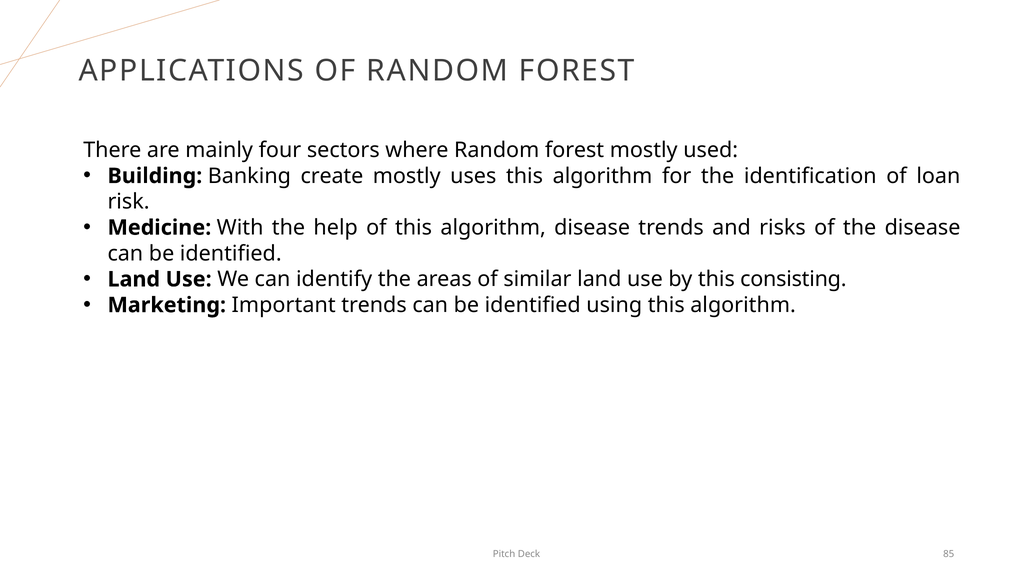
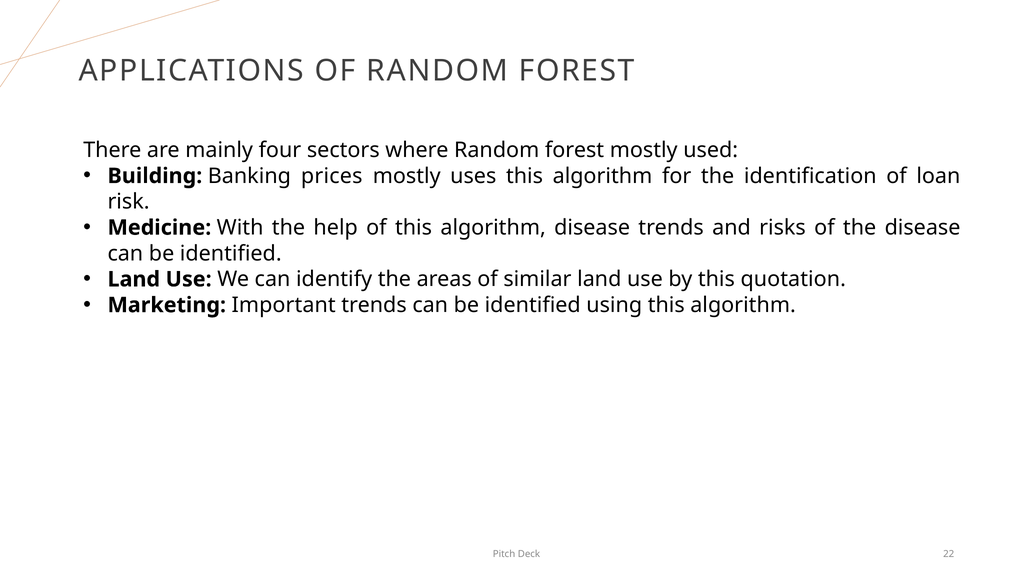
create: create -> prices (332, 176)
consisting: consisting -> quotation (793, 279)
85: 85 -> 22 (949, 554)
